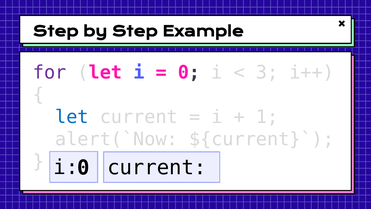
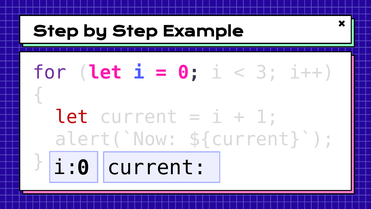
let colour: blue -> red (72, 117)
